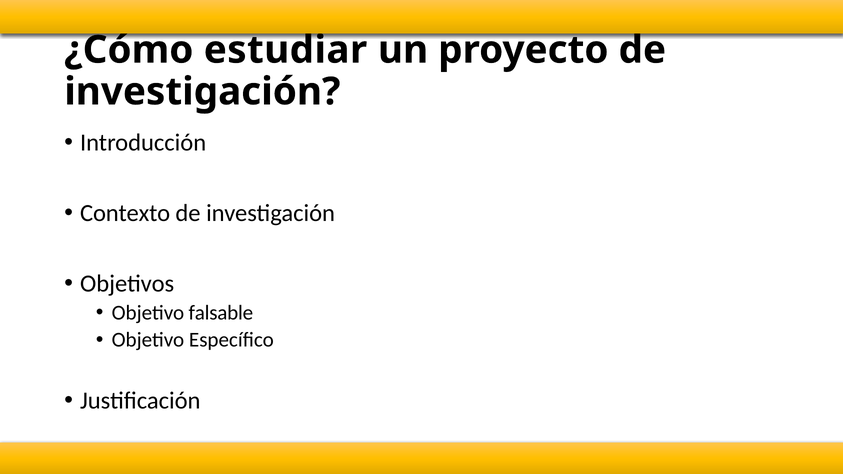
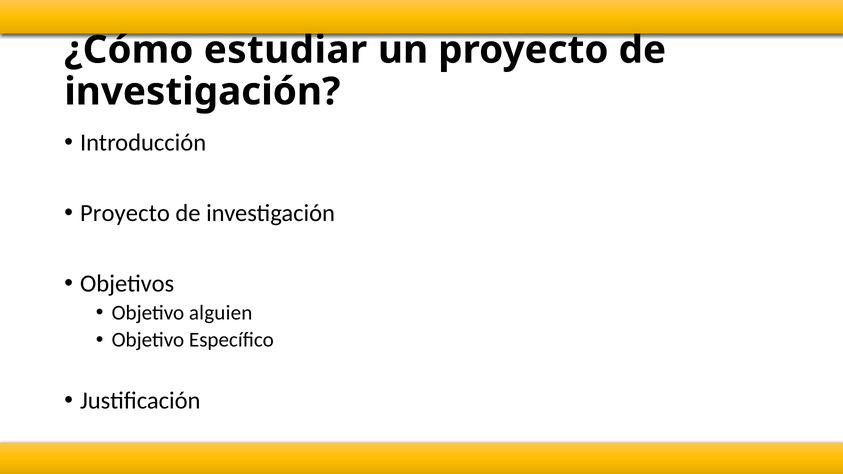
Contexto: Contexto -> Proyecto (125, 213)
falsable: falsable -> alguien (221, 313)
